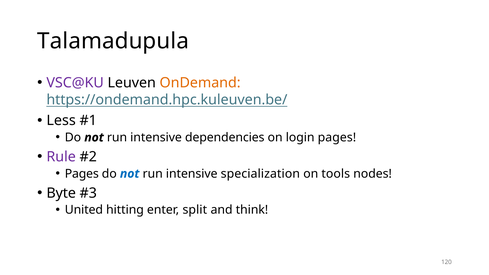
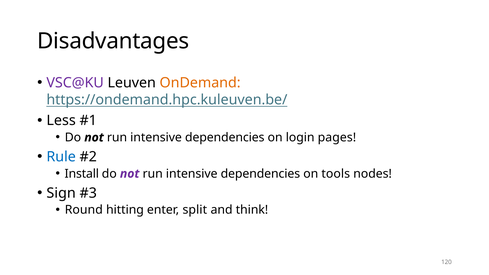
Talamadupula: Talamadupula -> Disadvantages (113, 41)
Rule colour: purple -> blue (61, 157)
Pages: Pages -> Install (82, 174)
not colour: blue -> purple (130, 174)
specialization: specialization -> dependencies (260, 174)
Byte: Byte -> Sign (61, 193)
United: United -> Round (84, 210)
